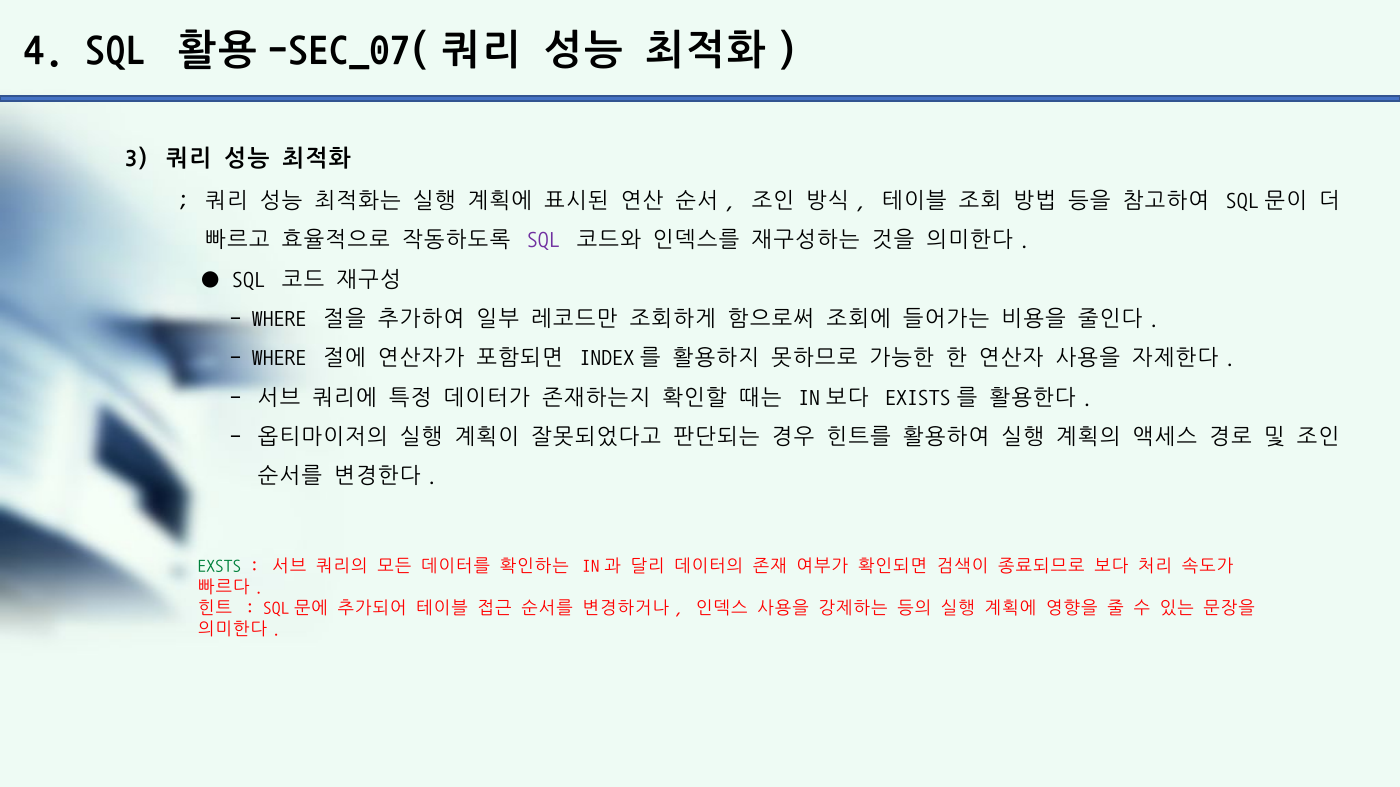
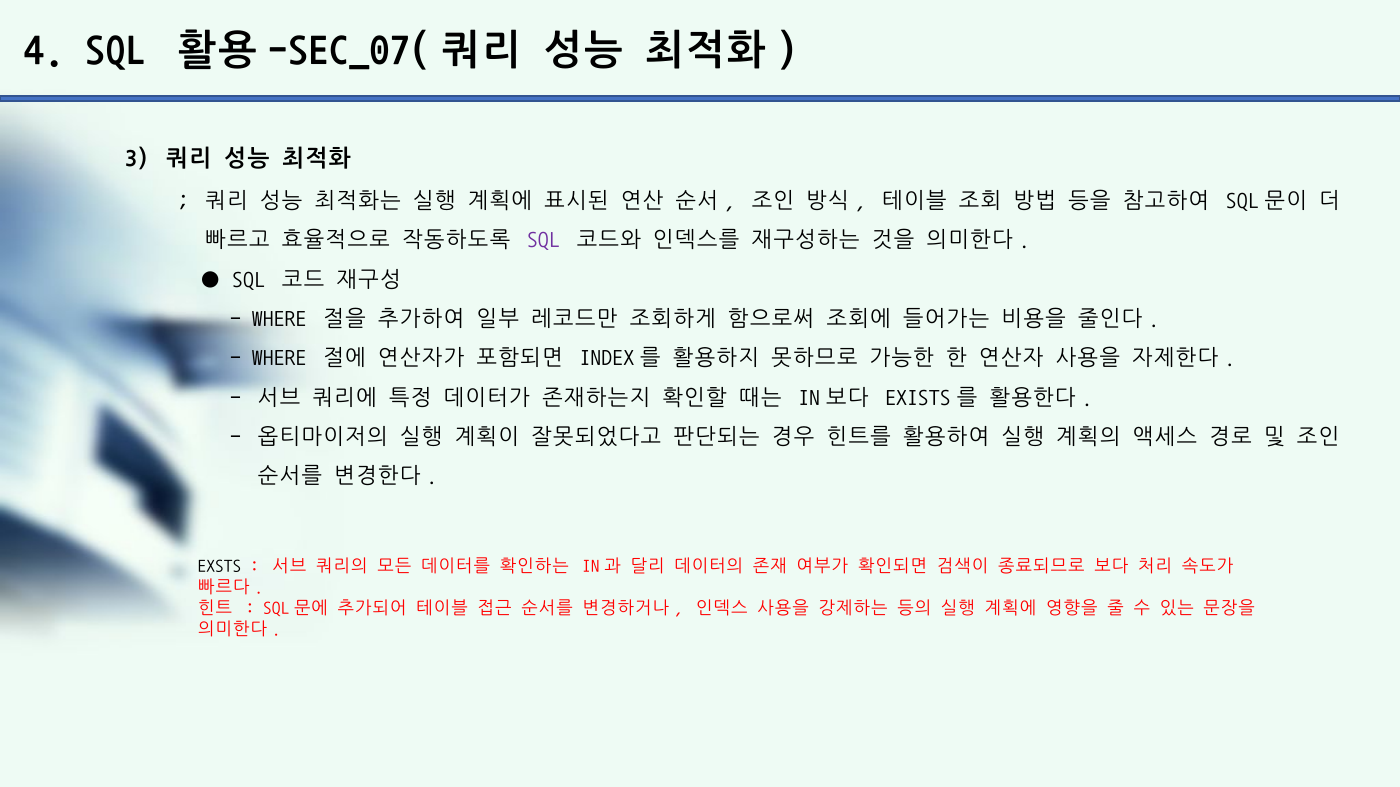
EXSTS colour: green -> black (220, 566)
